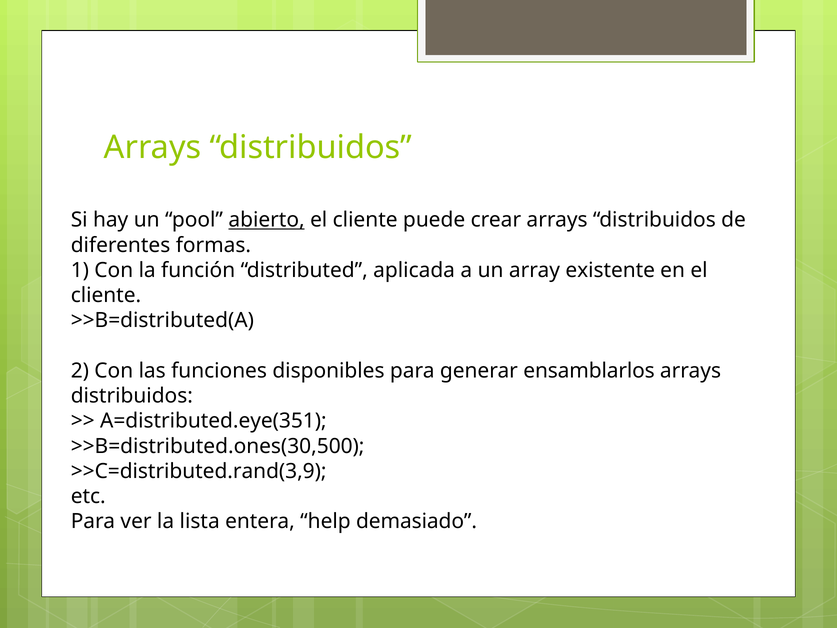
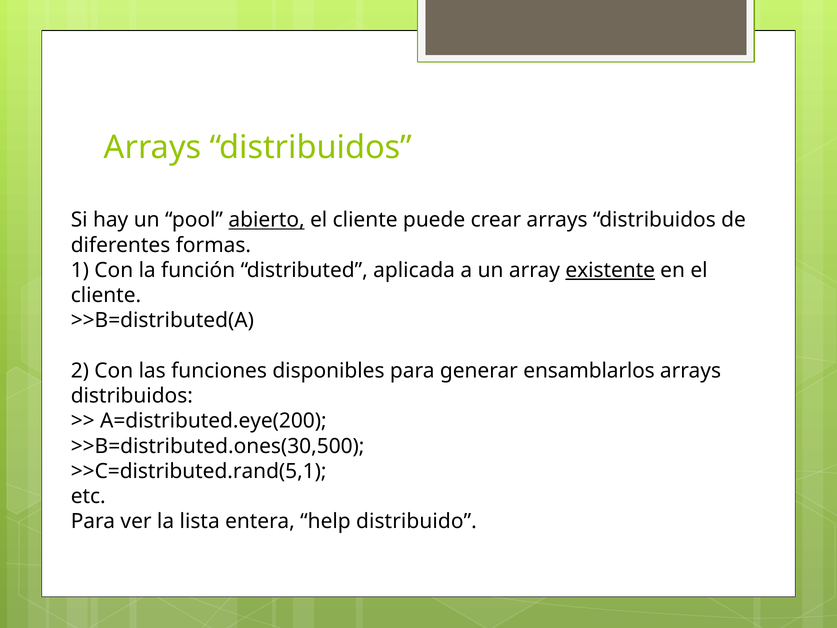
existente underline: none -> present (610, 270)
A=distributed.eye(351: A=distributed.eye(351 -> A=distributed.eye(200 (213, 421)
>>C=distributed.rand(3,9: >>C=distributed.rand(3,9 -> >>C=distributed.rand(5,1 (199, 471)
demasiado: demasiado -> distribuido (416, 521)
